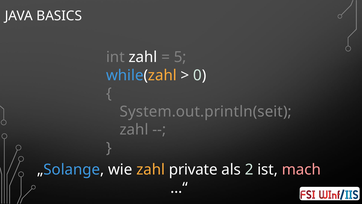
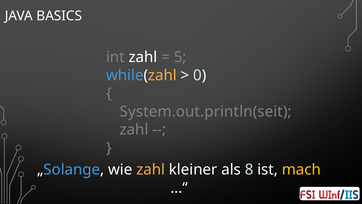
private: private -> kleiner (193, 169)
2: 2 -> 8 (249, 169)
mach colour: pink -> yellow (301, 169)
